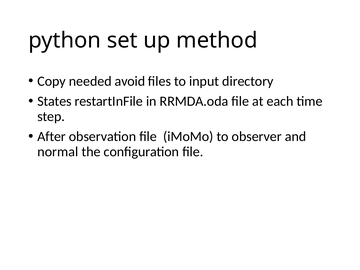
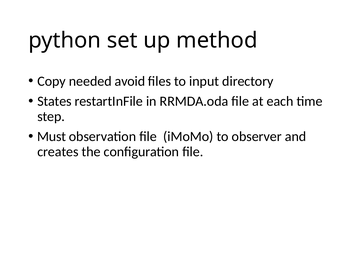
After: After -> Must (52, 137)
normal: normal -> creates (58, 152)
